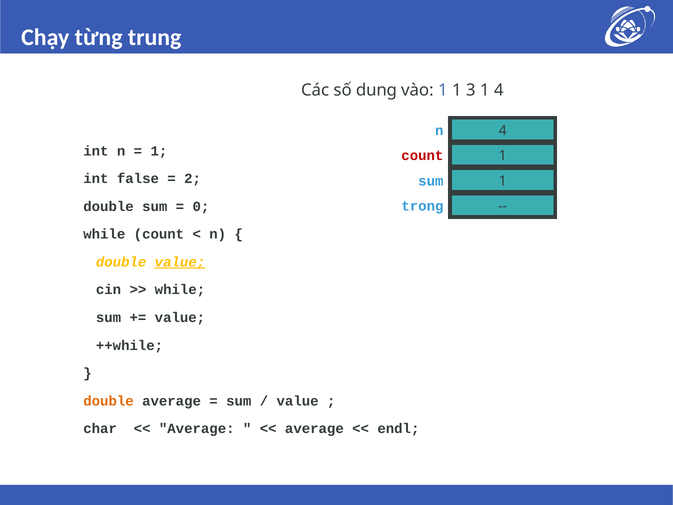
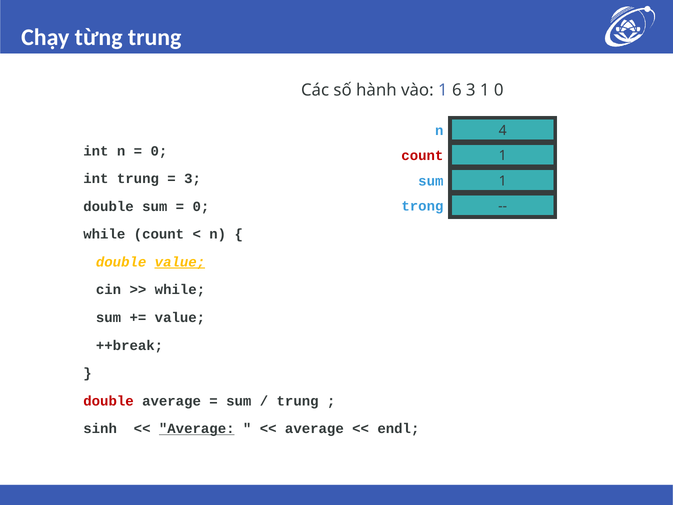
dung: dung -> hành (376, 90)
vào 1 1: 1 -> 6 (457, 90)
1 4: 4 -> 0 (499, 90)
1: 1 -> 0 (159, 151)
int false: false -> trung (138, 179)
2: 2 -> 3 (193, 179)
++while: ++while -> ++break (130, 345)
double colour: orange -> red (109, 401)
value: value -> trung (298, 401)
char: char -> sinh (100, 429)
Average underline: none -> present (197, 429)
